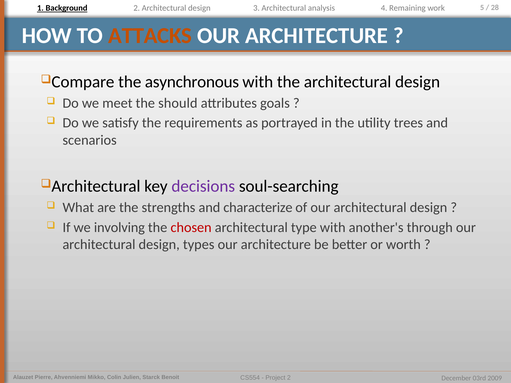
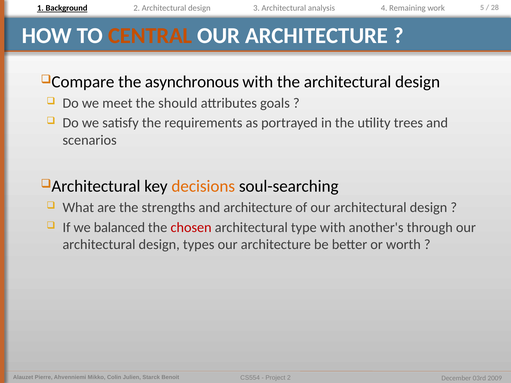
ATTACKS: ATTACKS -> CENTRAL (150, 36)
decisions colour: purple -> orange (203, 186)
and characterize: characterize -> architecture (258, 208)
involving: involving -> balanced (119, 228)
